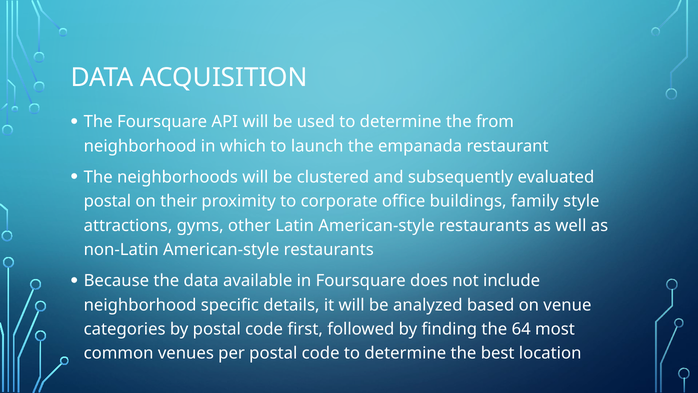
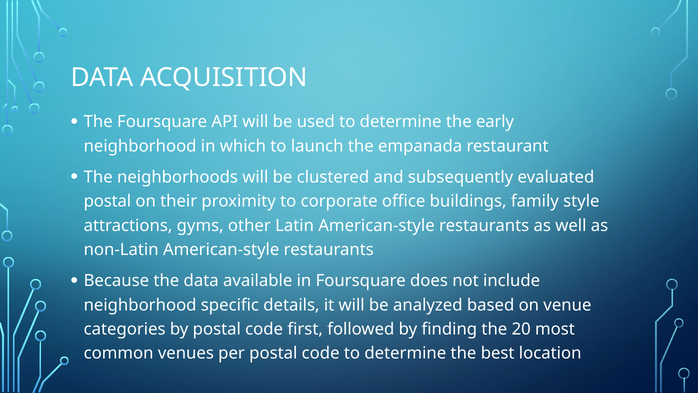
from: from -> early (495, 122)
64: 64 -> 20 (521, 329)
